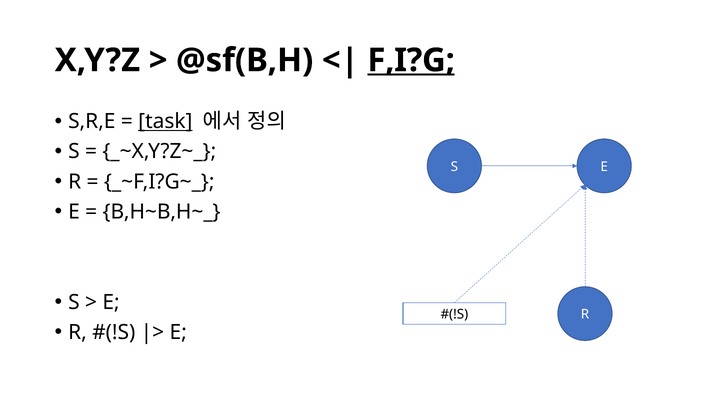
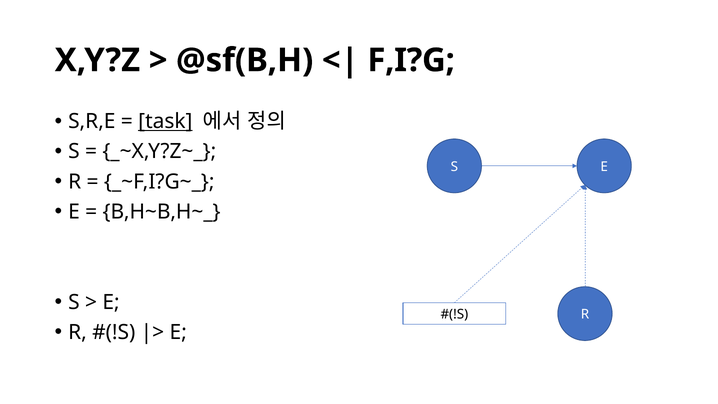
F,I?G underline: present -> none (411, 60)
